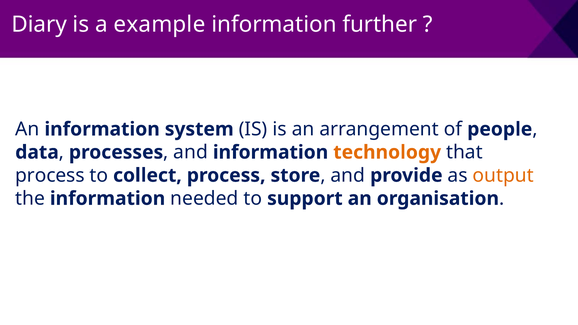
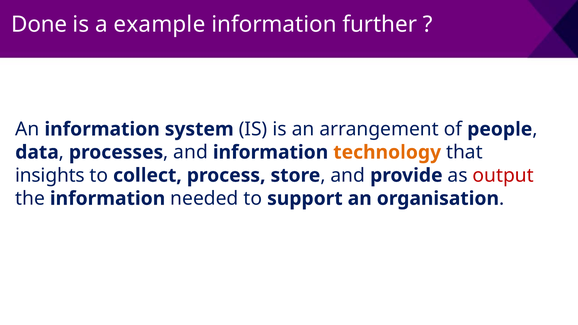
Diary: Diary -> Done (39, 24)
process: process -> insights (50, 175)
output colour: orange -> red (503, 175)
